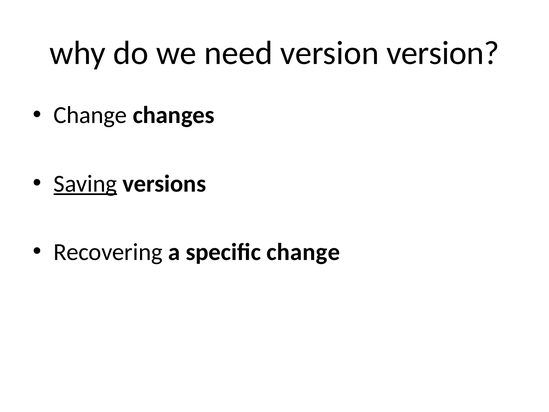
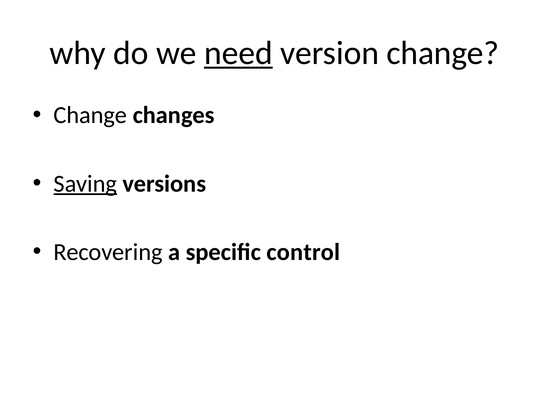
need underline: none -> present (238, 53)
version version: version -> change (443, 53)
specific change: change -> control (303, 252)
